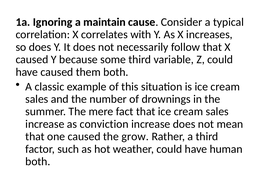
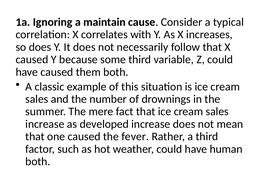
conviction: conviction -> developed (104, 124)
grow: grow -> fever (135, 137)
